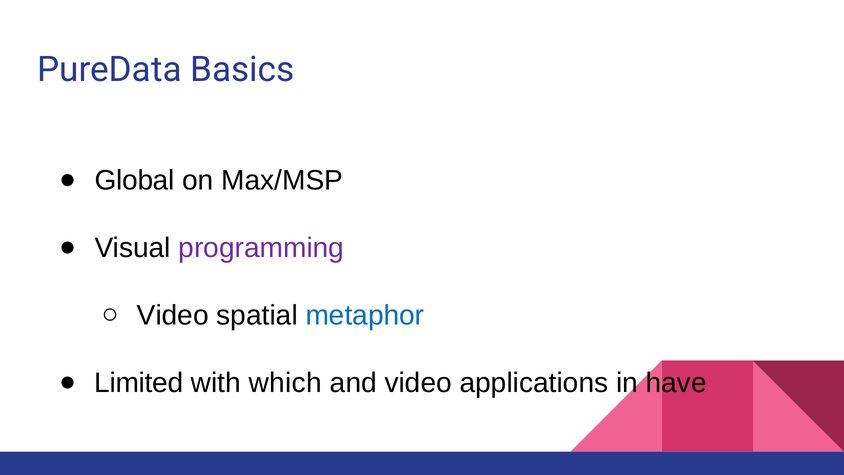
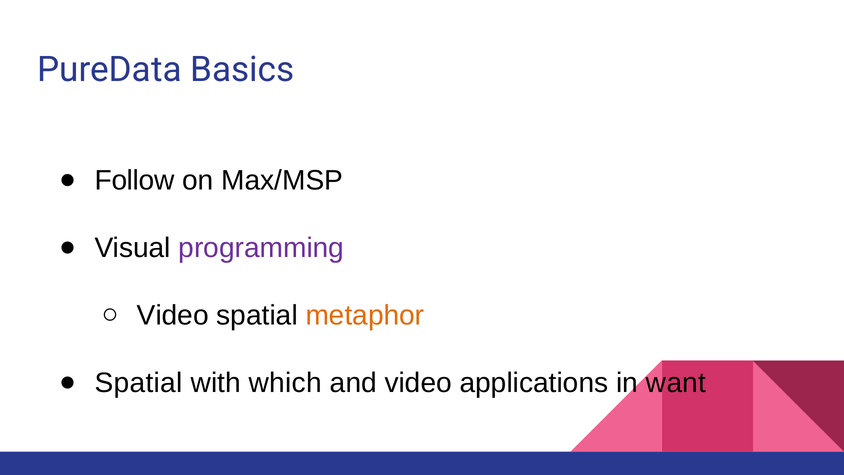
Global: Global -> Follow (135, 180)
metaphor colour: blue -> orange (365, 315)
Limited: Limited -> Spatial (139, 383)
have: have -> want (676, 383)
